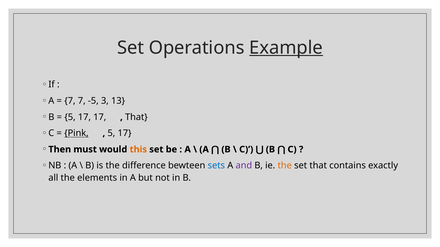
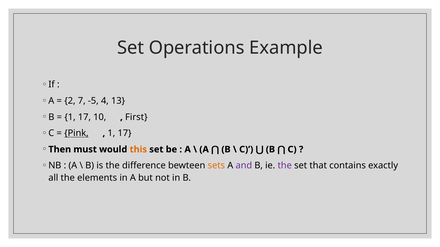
Example underline: present -> none (286, 48)
7: 7 -> 2 (70, 101)
3: 3 -> 4 (105, 101)
5: 5 -> 1 (70, 117)
17 17: 17 -> 10 (100, 117)
That: That -> First (136, 117)
5: 5 -> 1 (111, 133)
sets colour: blue -> orange (216, 166)
the colour: orange -> purple (285, 166)
